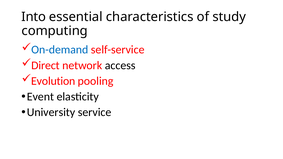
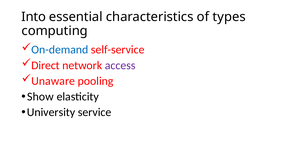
study: study -> types (229, 17)
access colour: black -> purple (120, 65)
Evolution: Evolution -> Unaware (53, 81)
Event: Event -> Show (40, 97)
